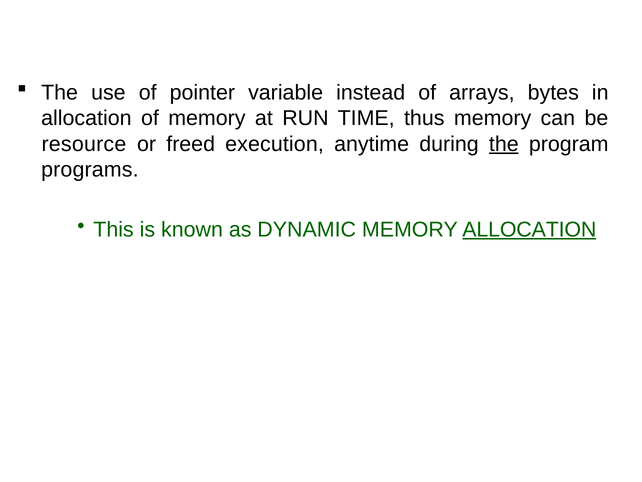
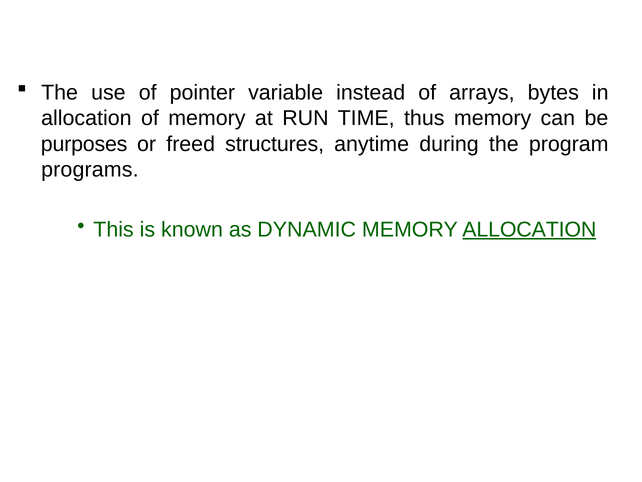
resource: resource -> purposes (84, 144)
execution: execution -> structures (275, 144)
the underline: present -> none (504, 144)
